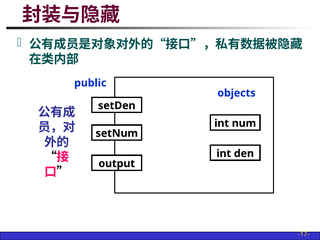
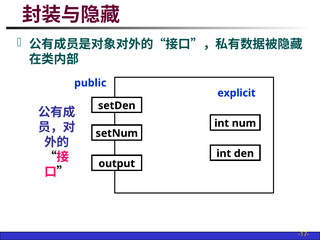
objects: objects -> explicit (237, 93)
